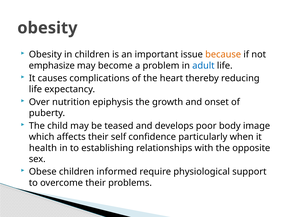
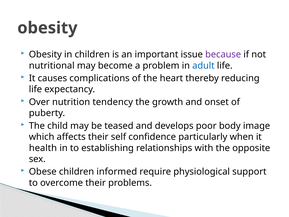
because colour: orange -> purple (223, 54)
emphasize: emphasize -> nutritional (52, 65)
epiphysis: epiphysis -> tendency (113, 102)
